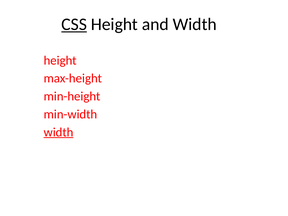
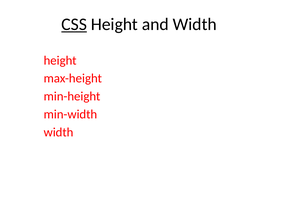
width underline: present -> none (59, 132)
